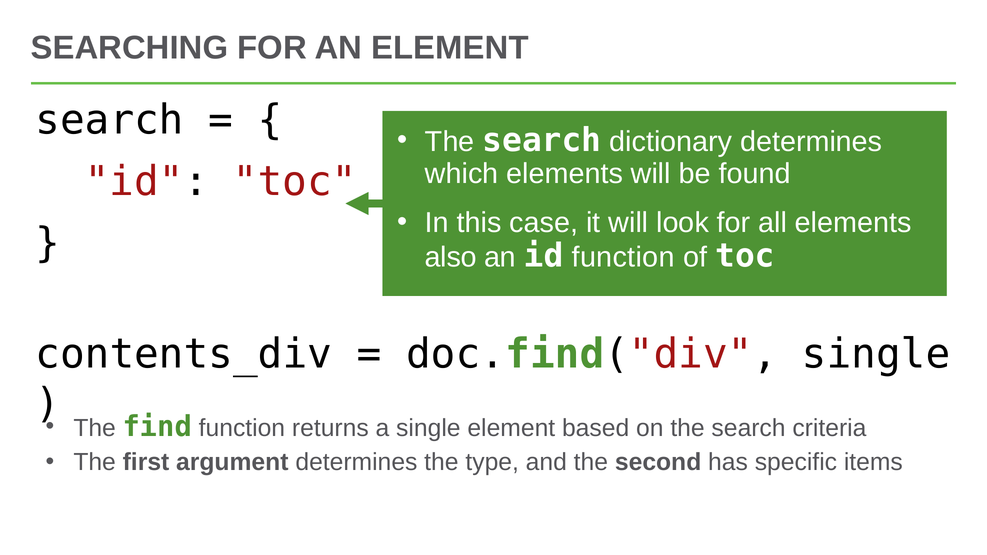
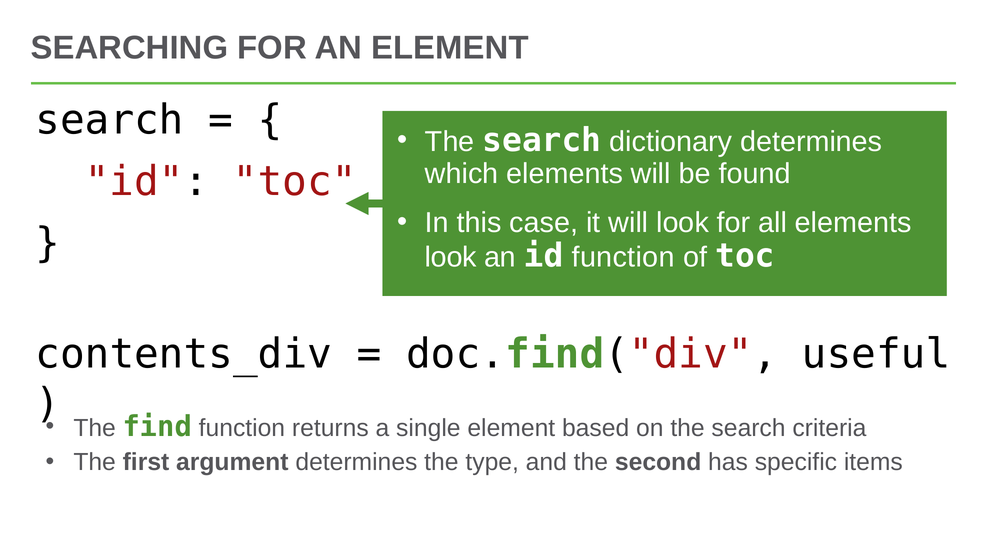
also: also -> look (451, 257)
doc.find("div single: single -> useful (876, 354)
